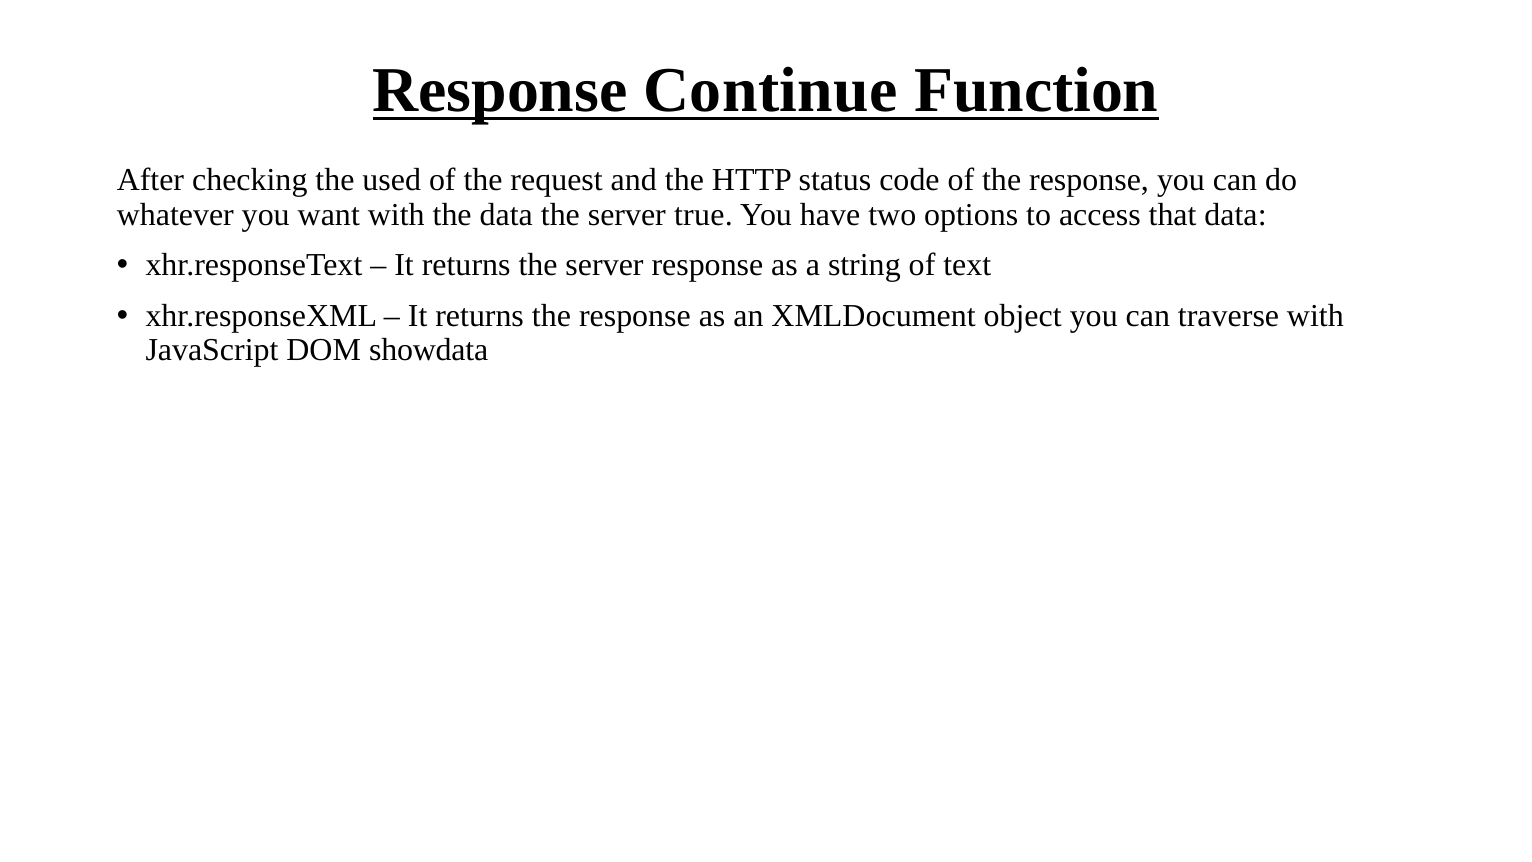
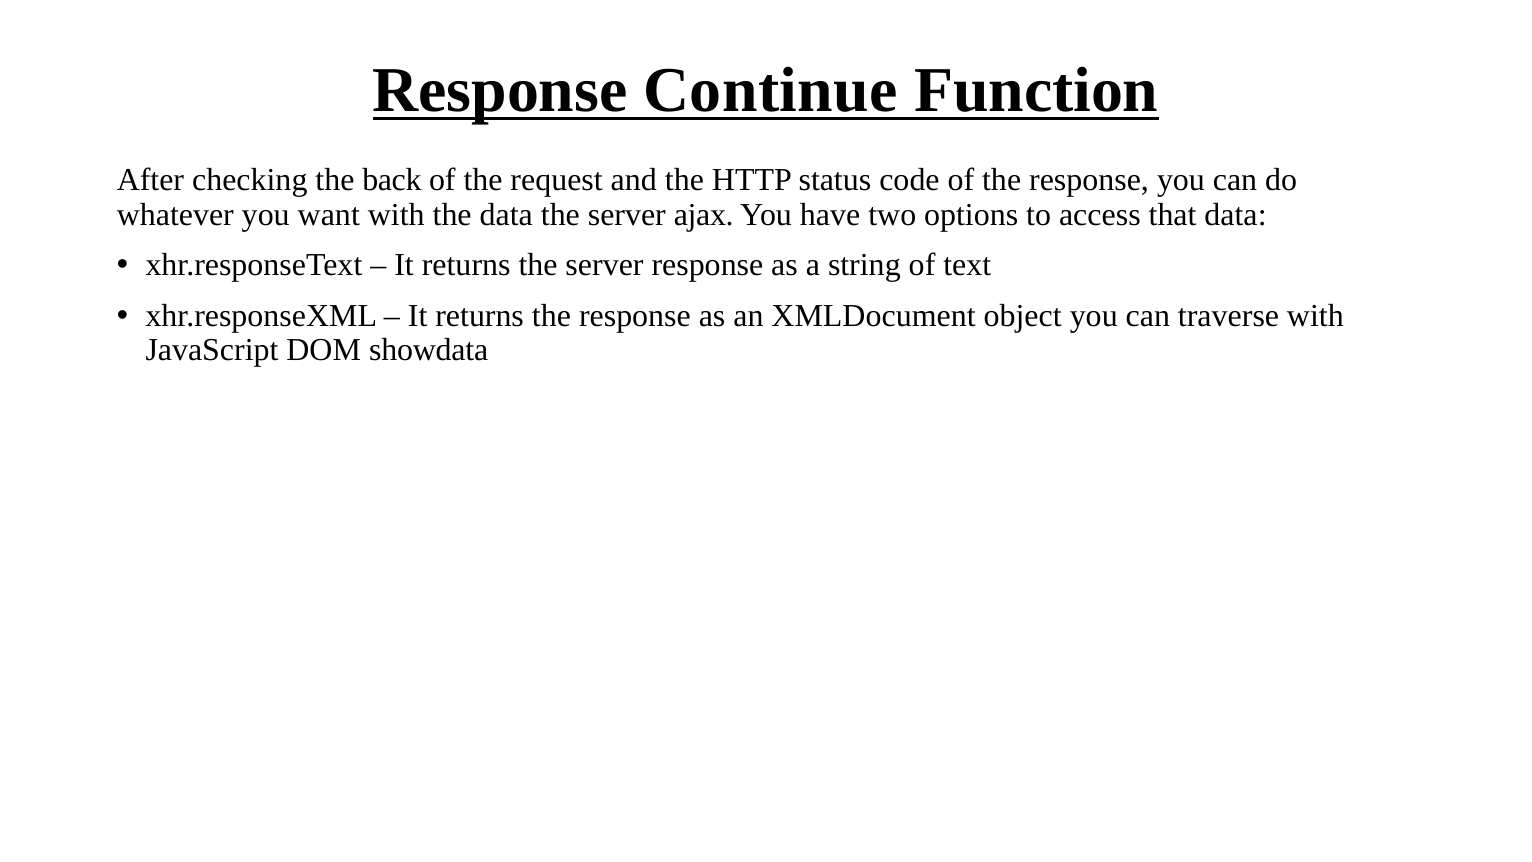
used: used -> back (392, 180)
true: true -> ajax (704, 215)
